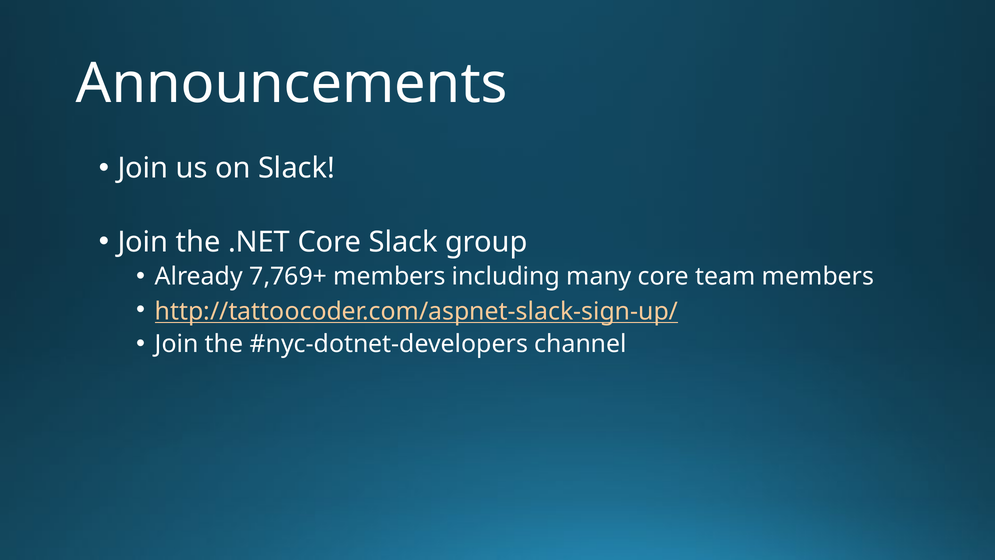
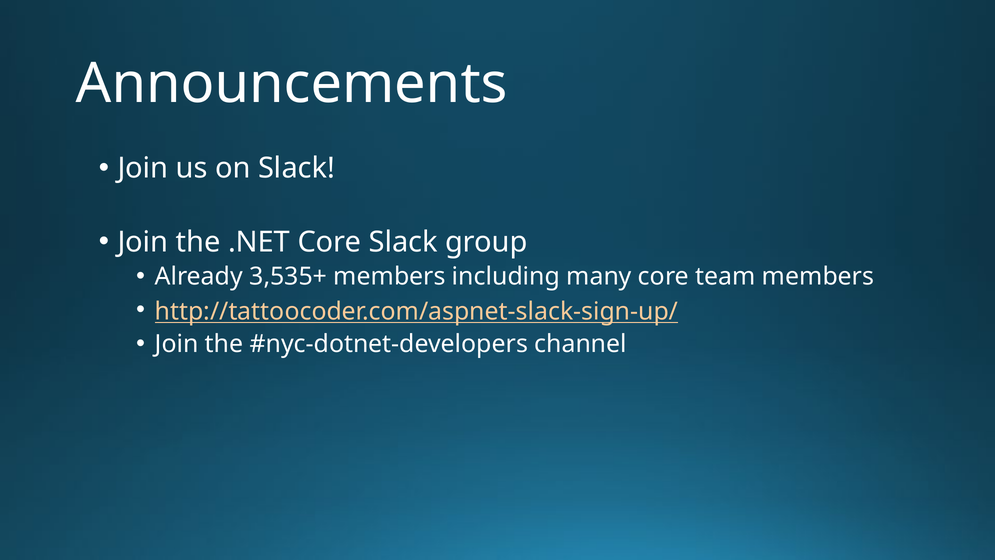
7,769+: 7,769+ -> 3,535+ (288, 276)
